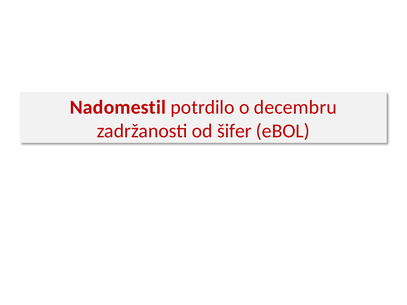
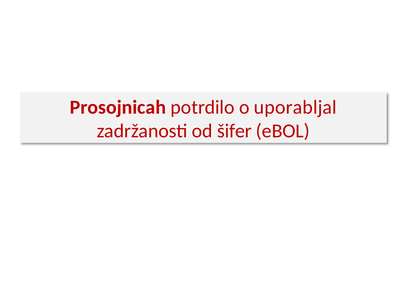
Nadomestil: Nadomestil -> Prosojnicah (118, 107)
decembru: decembru -> uporabljal (295, 107)
